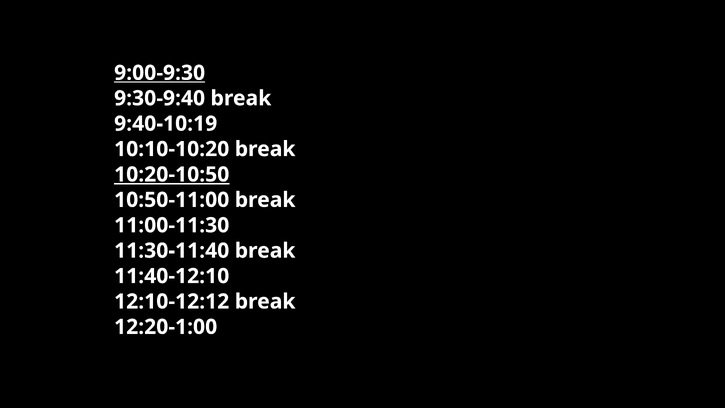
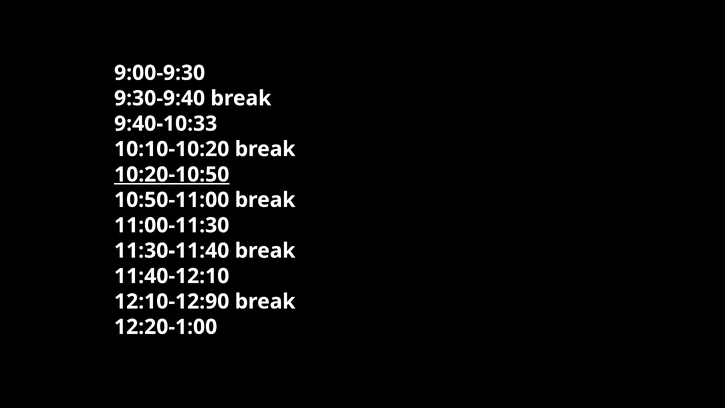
9:00-9:30 underline: present -> none (160, 73)
9:40-10:19: 9:40-10:19 -> 9:40-10:33 (166, 124)
12:10-12:12: 12:10-12:12 -> 12:10-12:90 (172, 301)
